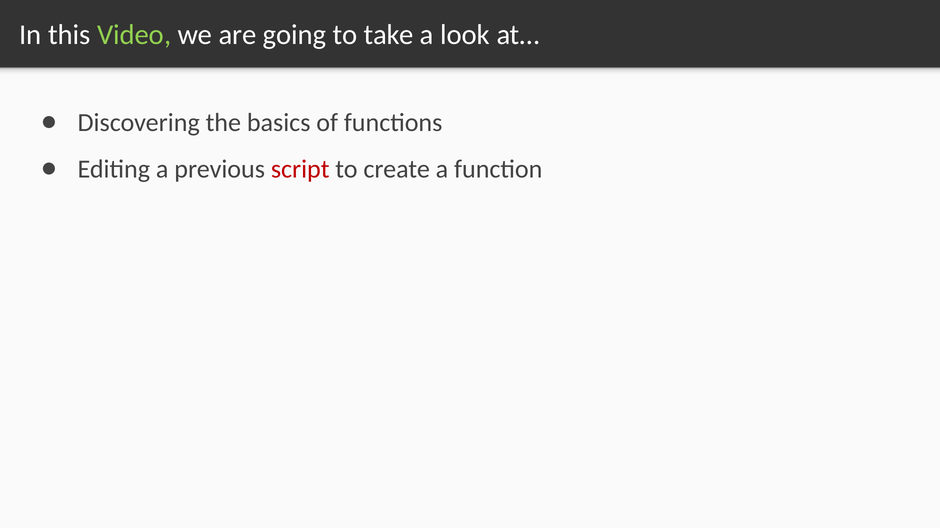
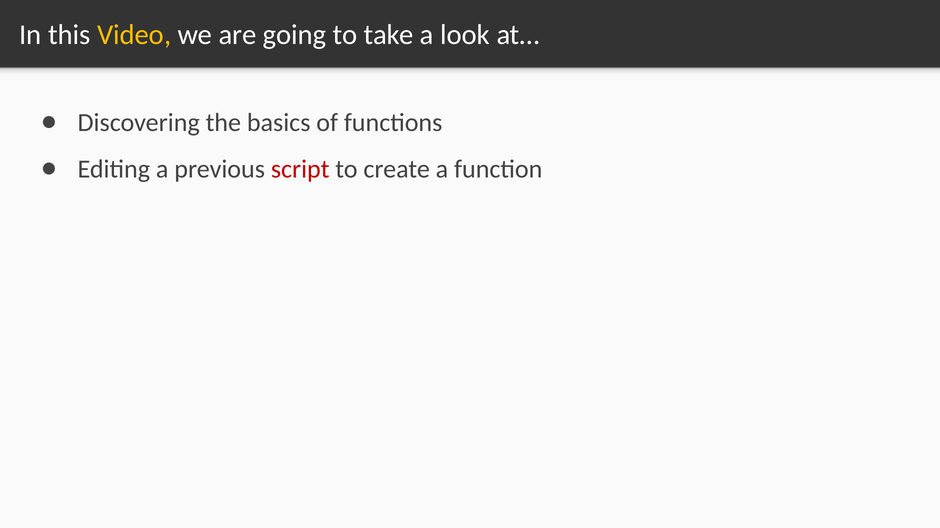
Video colour: light green -> yellow (134, 35)
